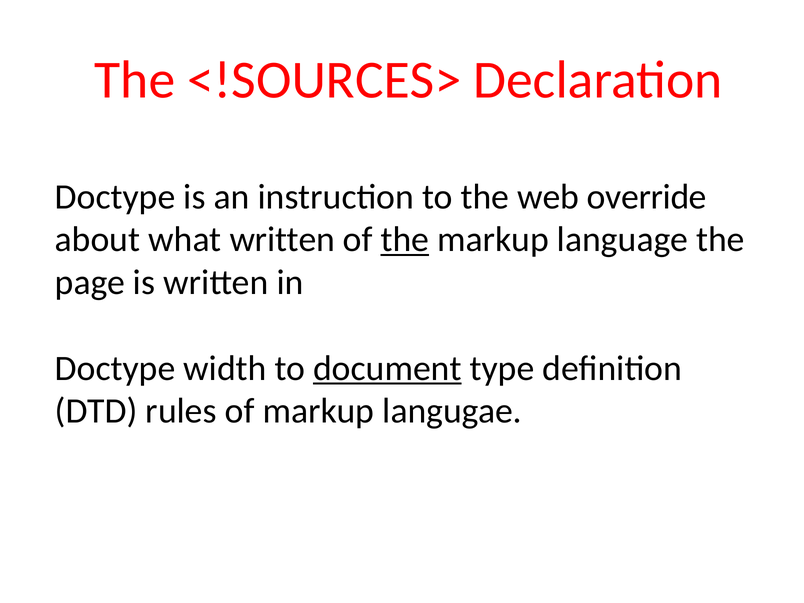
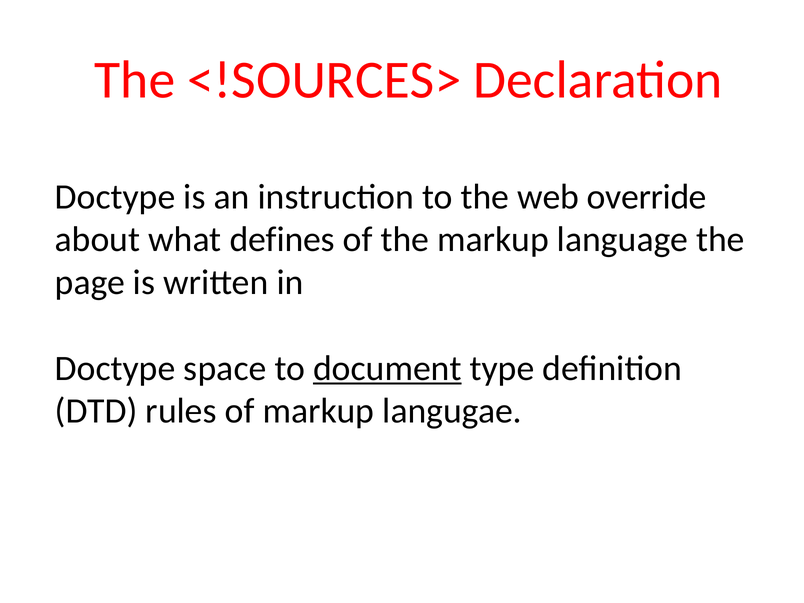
what written: written -> defines (282, 240)
the underline: present -> none (405, 240)
width: width -> space (225, 368)
